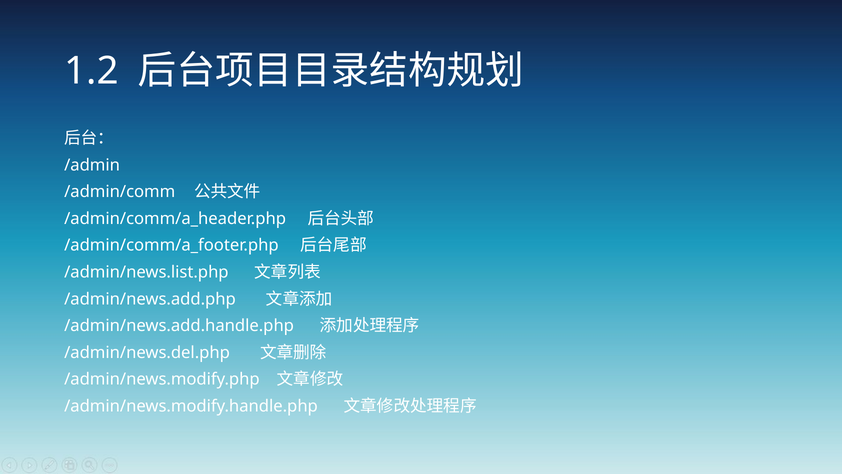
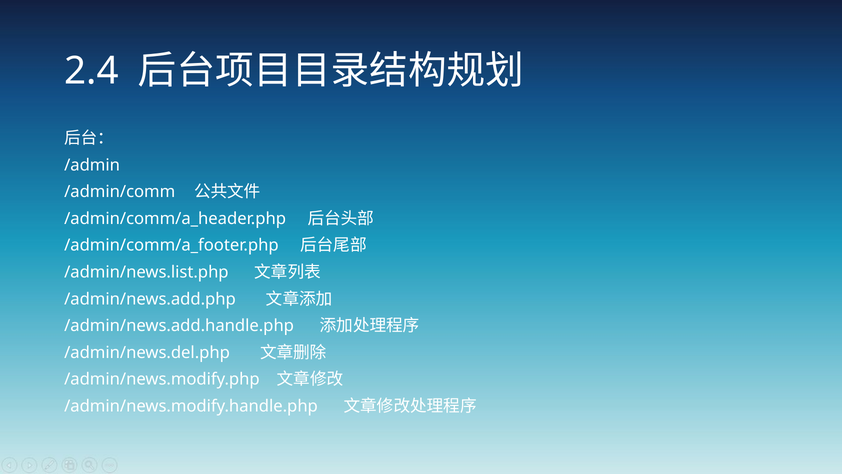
1.2: 1.2 -> 2.4 (91, 71)
